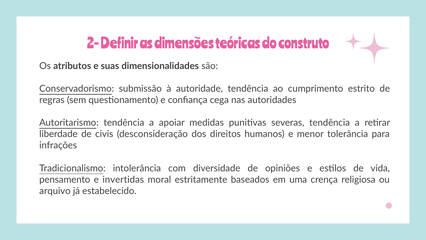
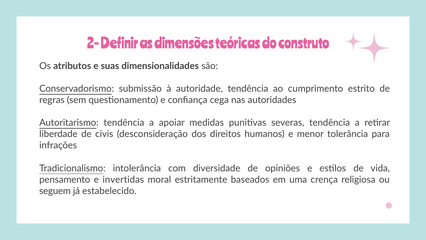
arquivo: arquivo -> seguem (55, 191)
